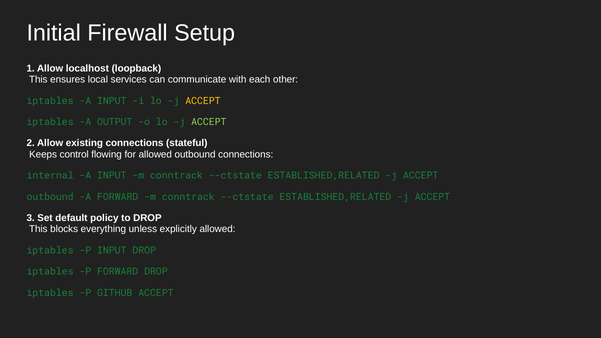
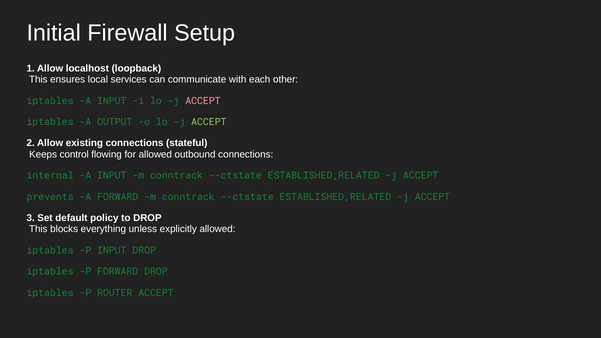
ACCEPT colour: yellow -> pink (203, 101)
outbound: outbound -> prevents (50, 197)
GITHUB: GITHUB -> ROUTER (115, 293)
